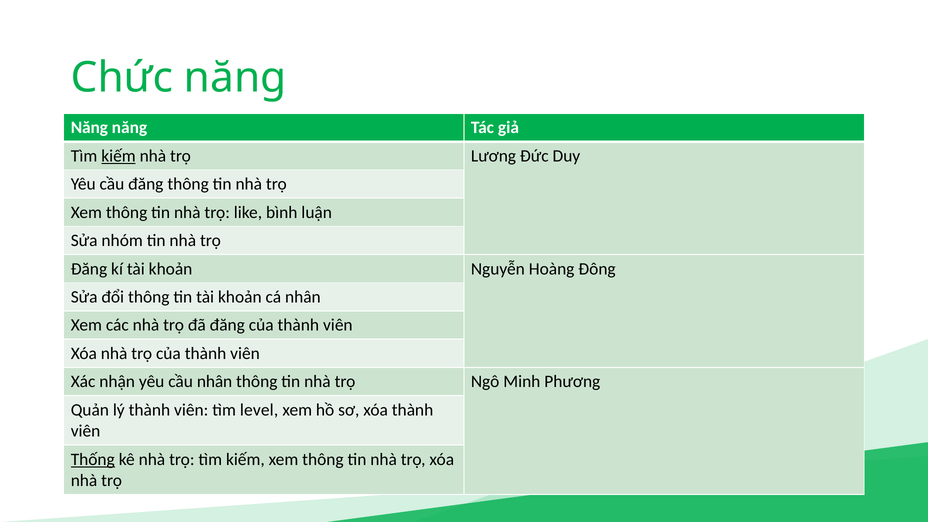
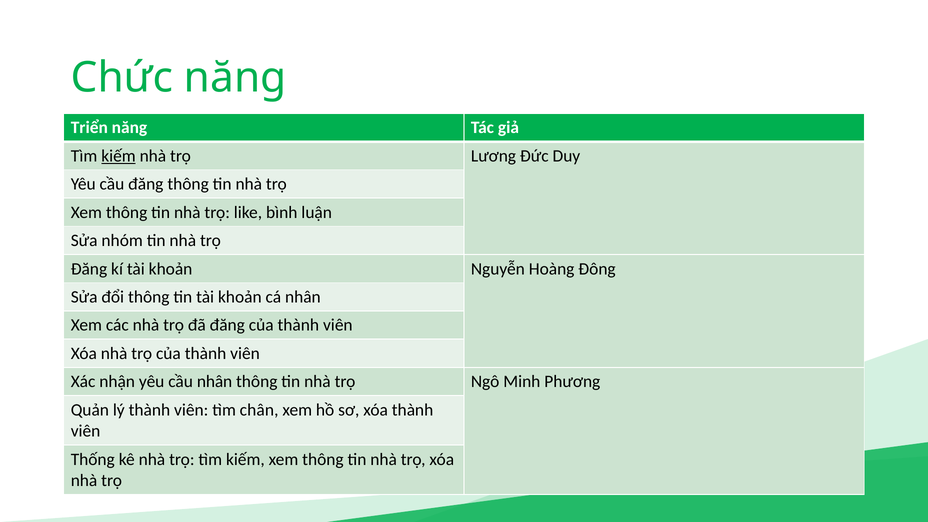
Năng: Năng -> Triển (89, 128)
level: level -> chân (259, 410)
Thống underline: present -> none (93, 459)
